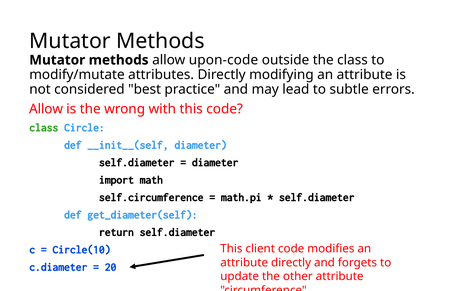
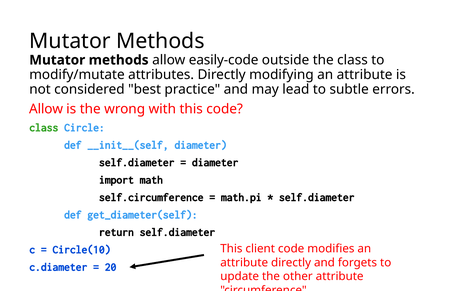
upon-code: upon-code -> easily-code (224, 60)
